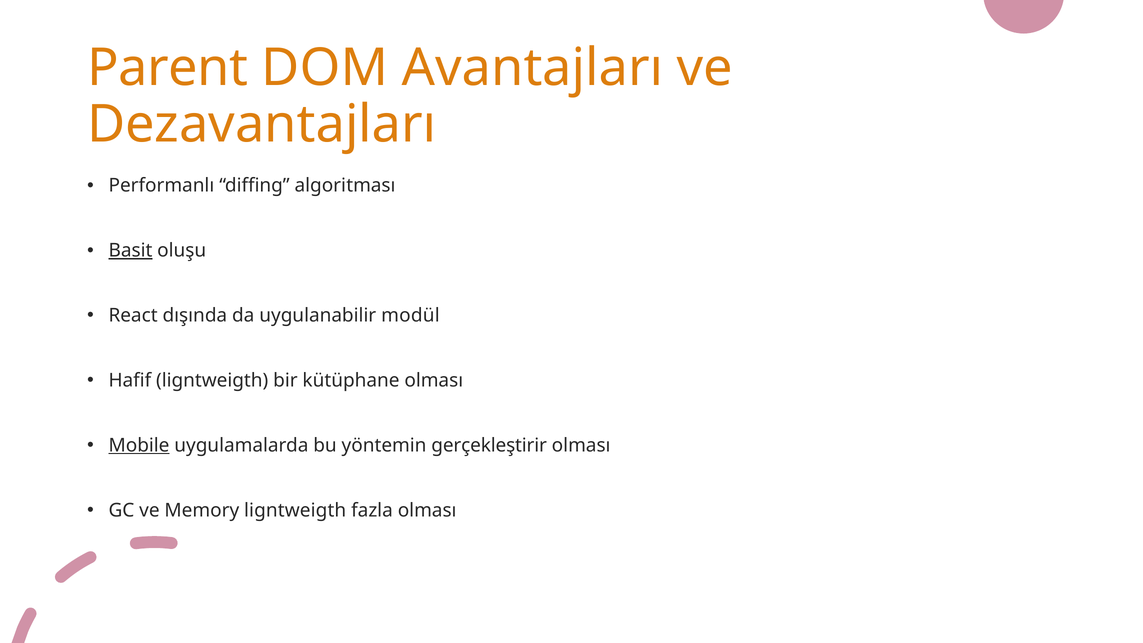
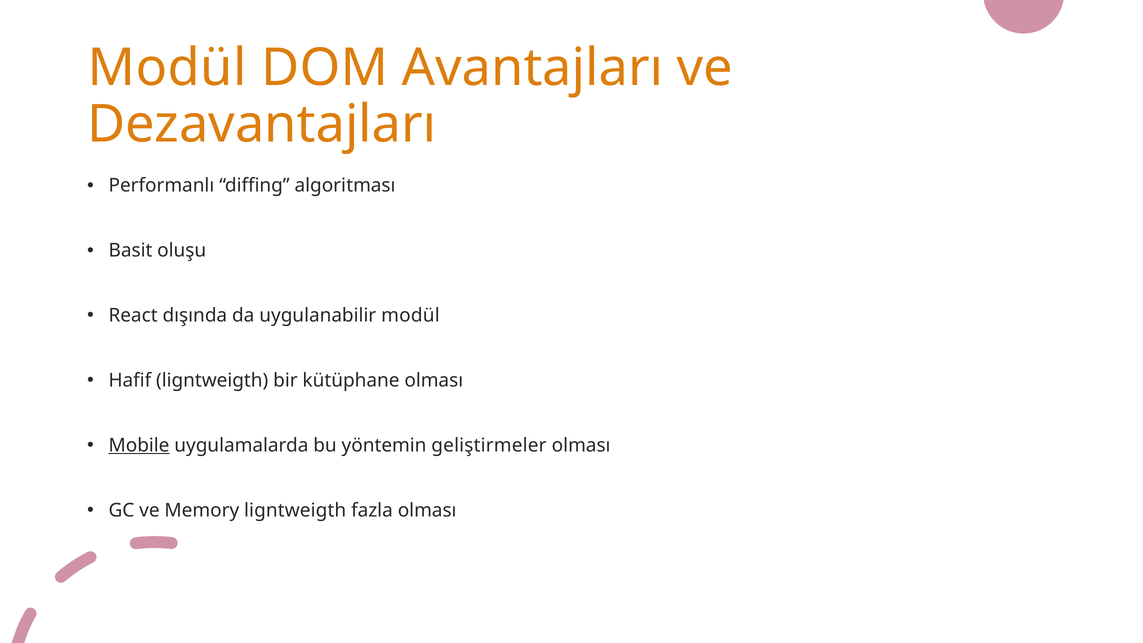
Parent: Parent -> Modül (167, 68)
Basit underline: present -> none (130, 251)
gerçekleştirir: gerçekleştirir -> geliştirmeler (489, 445)
